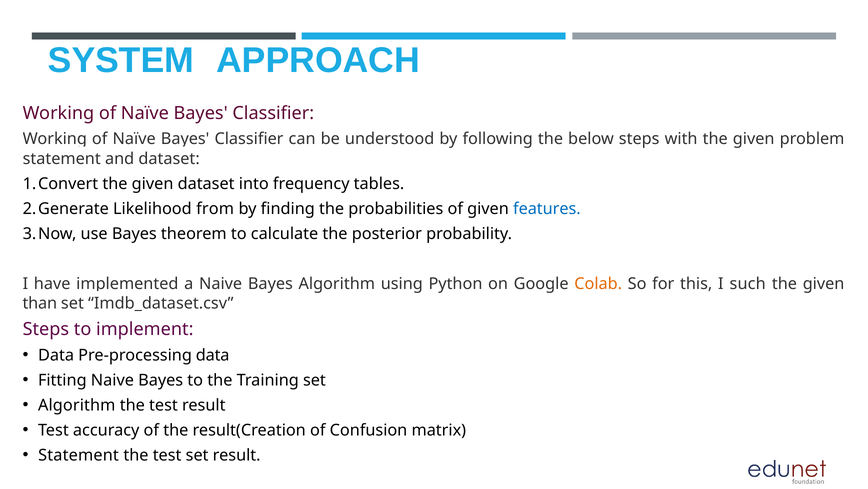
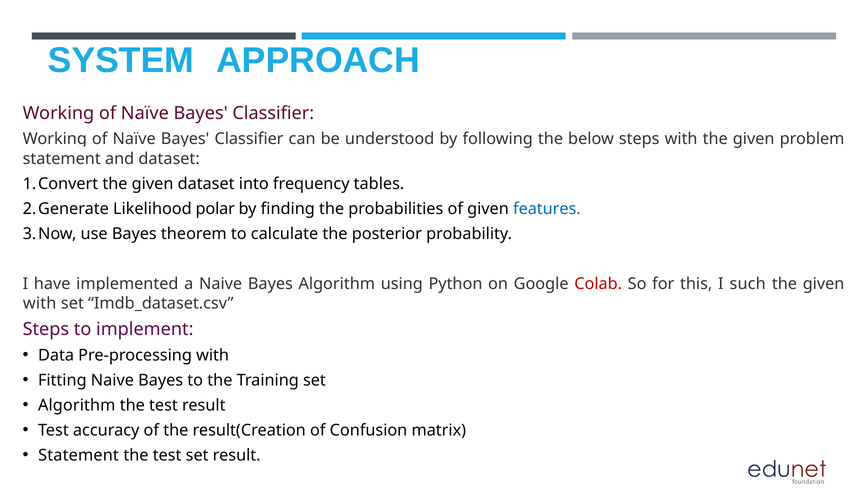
from: from -> polar (215, 208)
Colab colour: orange -> red (598, 283)
than: than -> with (40, 303)
Pre-processing data: data -> with (213, 355)
